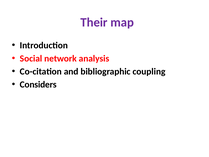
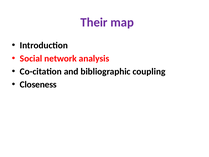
Considers: Considers -> Closeness (38, 84)
